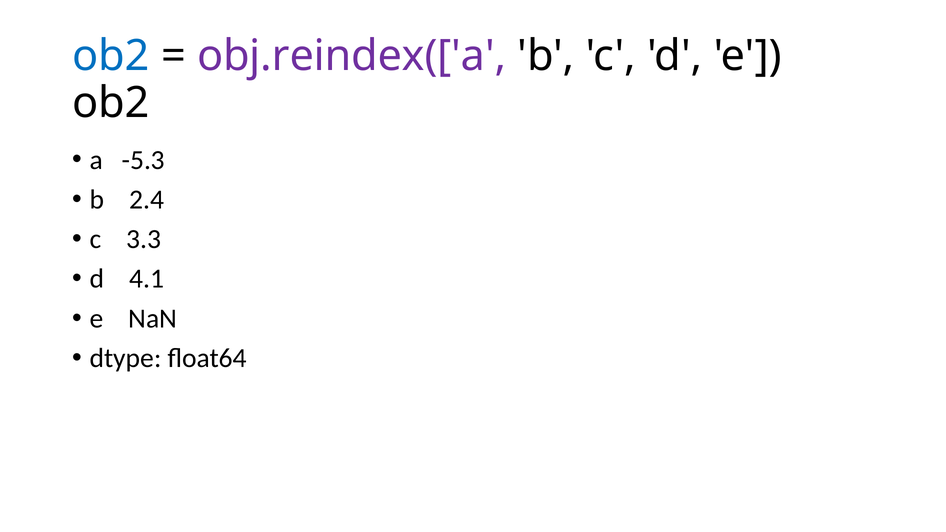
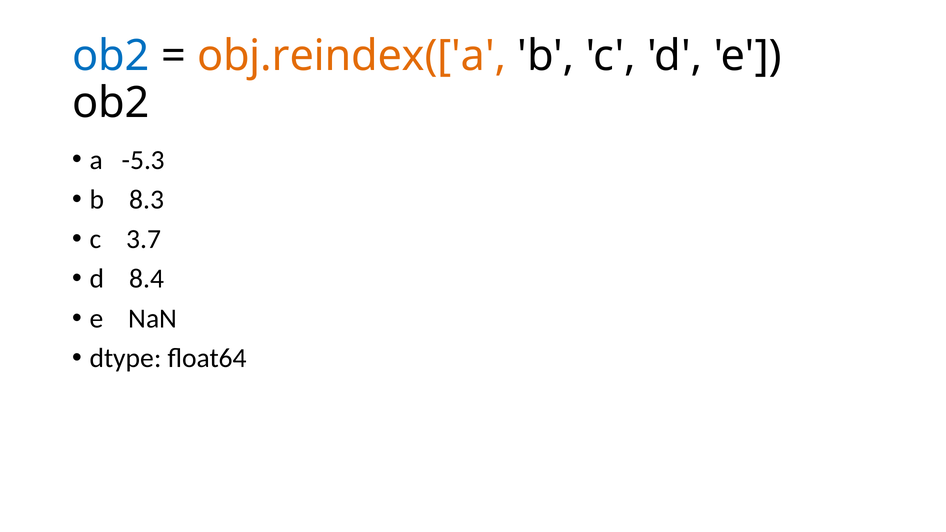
obj.reindex(['a colour: purple -> orange (352, 56)
2.4: 2.4 -> 8.3 (147, 200)
3.3: 3.3 -> 3.7 (144, 239)
4.1: 4.1 -> 8.4 (147, 279)
